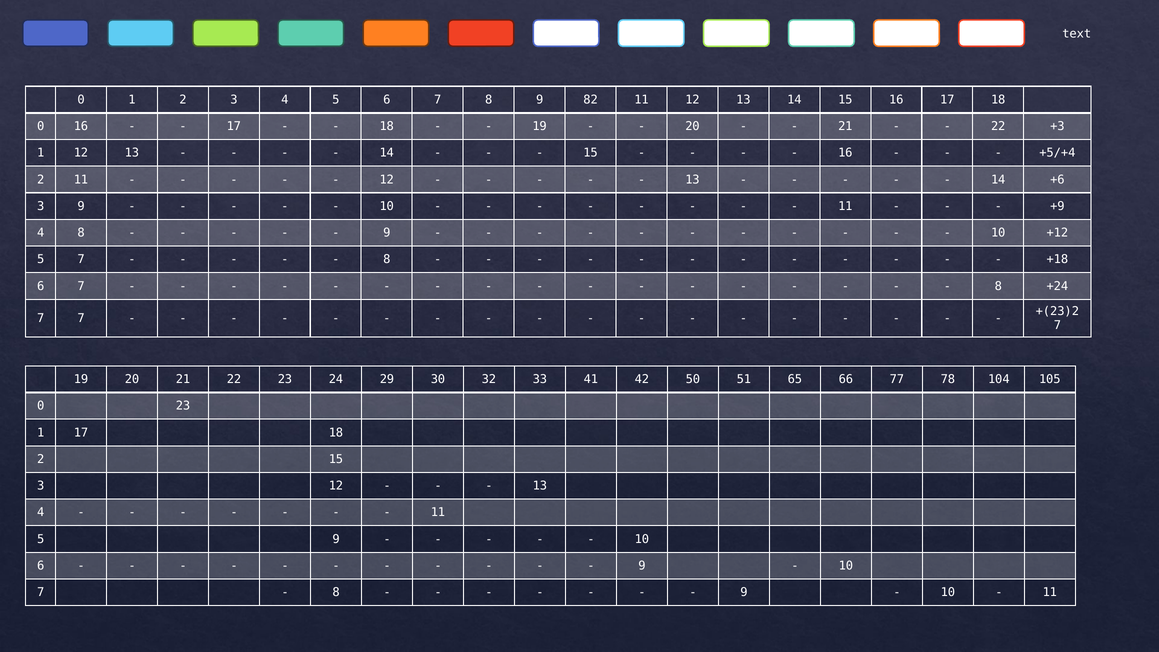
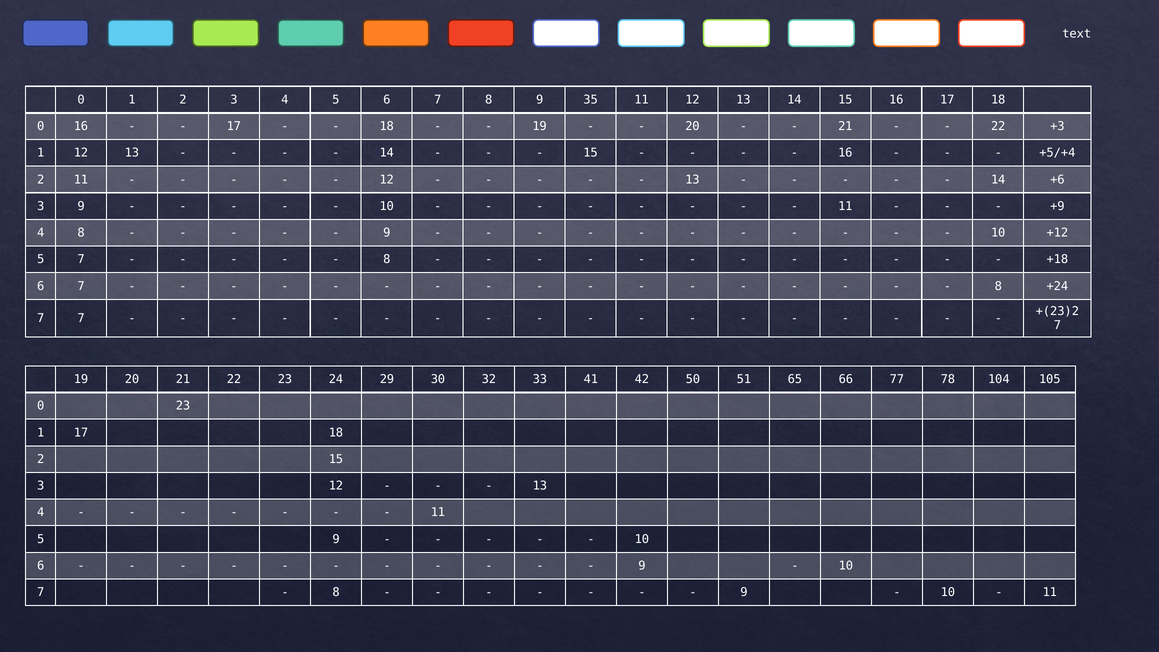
82: 82 -> 35 (591, 100)
